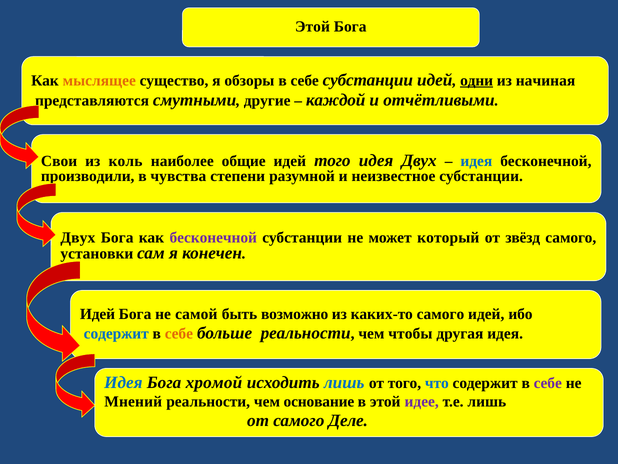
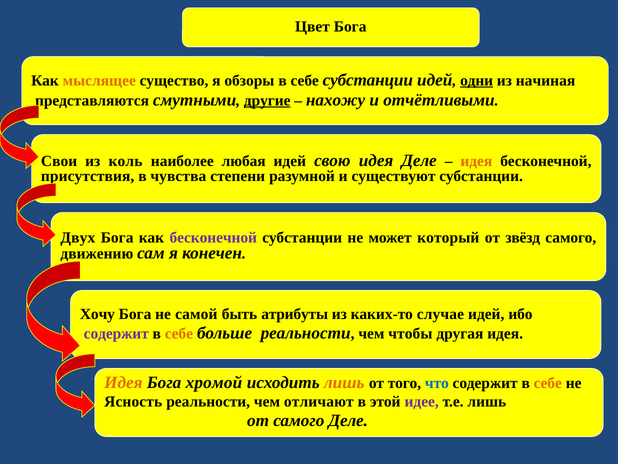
Этой: Этой -> Цвет (312, 27)
другие underline: none -> present (267, 100)
каждой: каждой -> нахожу (336, 100)
общие: общие -> любая (244, 161)
идей того: того -> свою (332, 160)
идея Двух: Двух -> Деле (419, 160)
идея colour: blue -> orange (476, 161)
производили: производили -> присутствия (88, 176)
неизвестное: неизвестное -> существуют (393, 176)
установки: установки -> движению (97, 254)
Идей: Идей -> Хочу (97, 314)
возможно: возможно -> атрибуты (295, 314)
каких-то самого: самого -> случае (440, 314)
содержит colour: blue -> purple (116, 333)
Идея colour: blue -> orange (123, 382)
лишь colour: blue -> orange (344, 382)
себе colour: purple -> orange (548, 383)
Мнений: Мнений -> Ясность (133, 401)
основание: основание -> отличают (319, 401)
